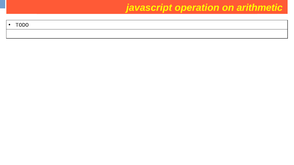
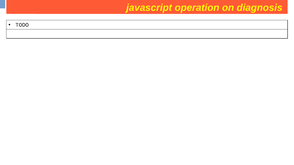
arithmetic: arithmetic -> diagnosis (260, 8)
